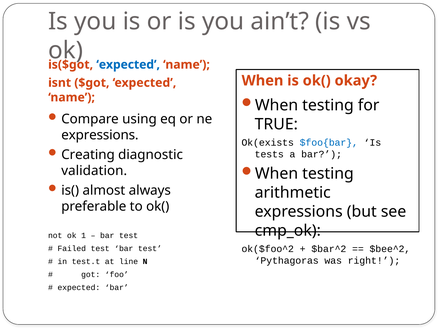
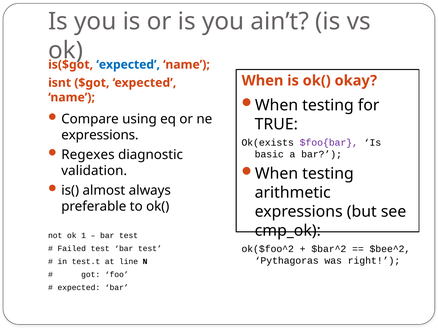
$foo{bar colour: blue -> purple (329, 142)
Creating: Creating -> Regexes (88, 154)
tests: tests -> basic (269, 154)
